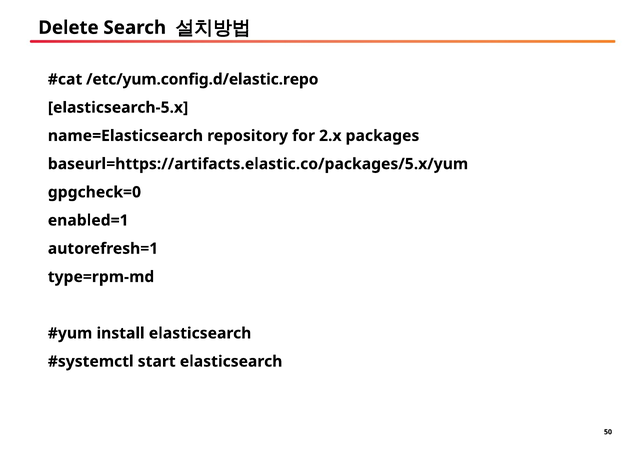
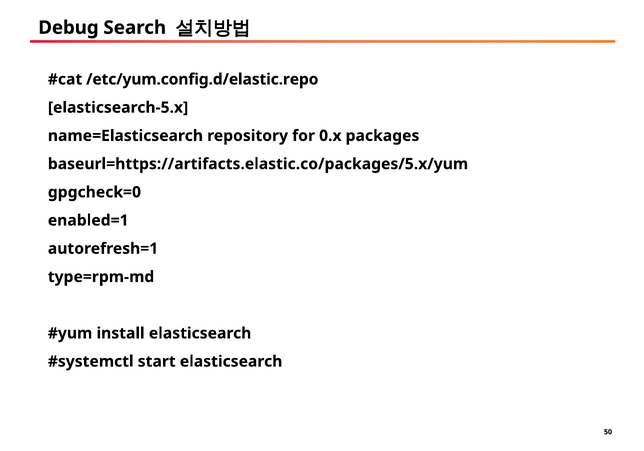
Delete: Delete -> Debug (68, 28)
2.x: 2.x -> 0.x (330, 136)
